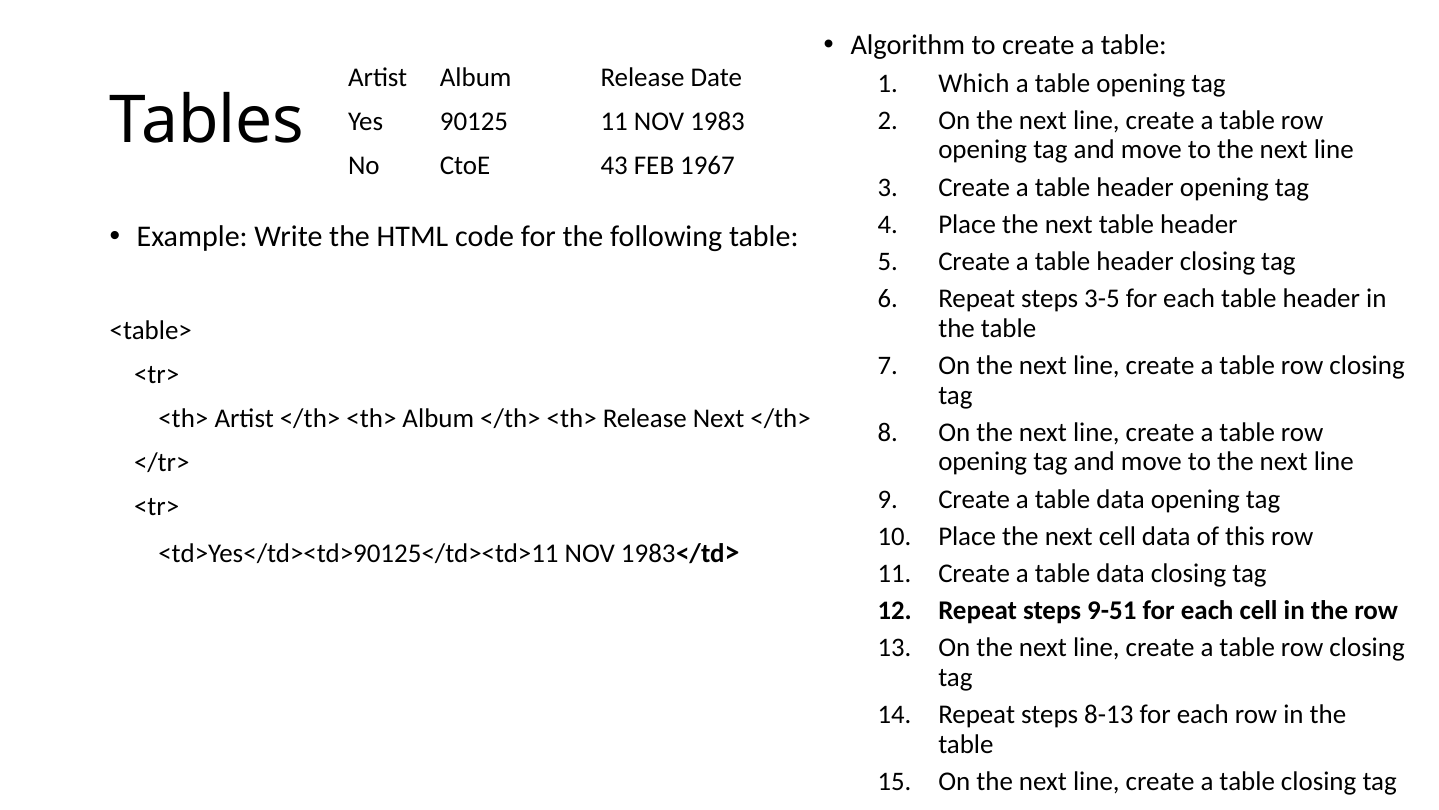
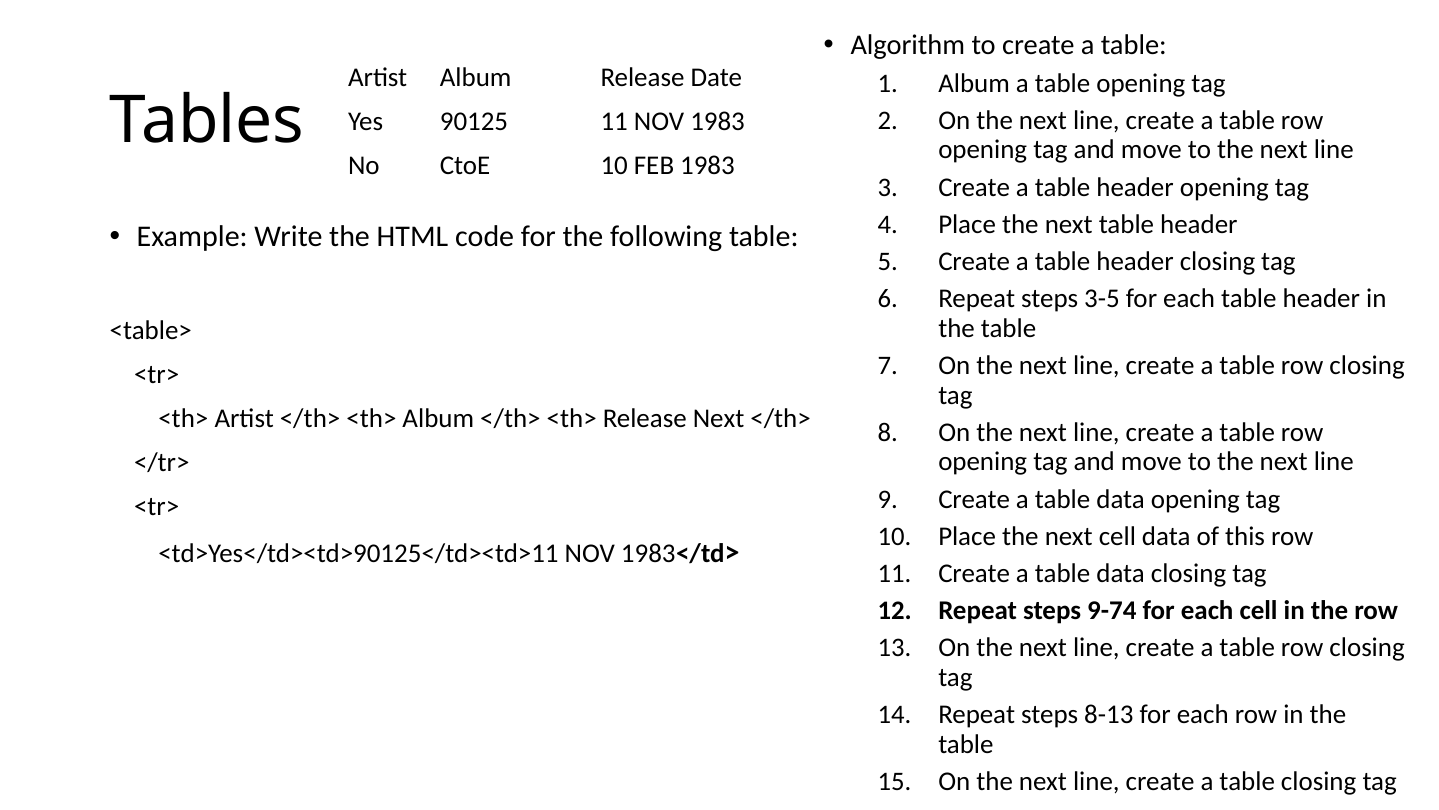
Which: Which -> Album (974, 83)
CtoE 43: 43 -> 10 (614, 165)
FEB 1967: 1967 -> 1983 (707, 165)
9-51: 9-51 -> 9-74 (1112, 610)
